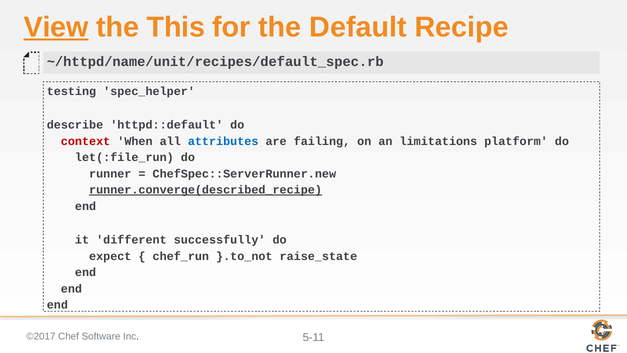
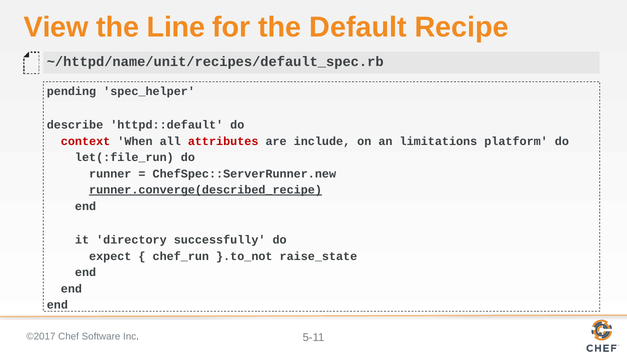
View underline: present -> none (56, 27)
This: This -> Line (176, 27)
testing: testing -> pending (71, 91)
attributes colour: blue -> red (223, 141)
failing: failing -> include (322, 141)
different: different -> directory (131, 240)
